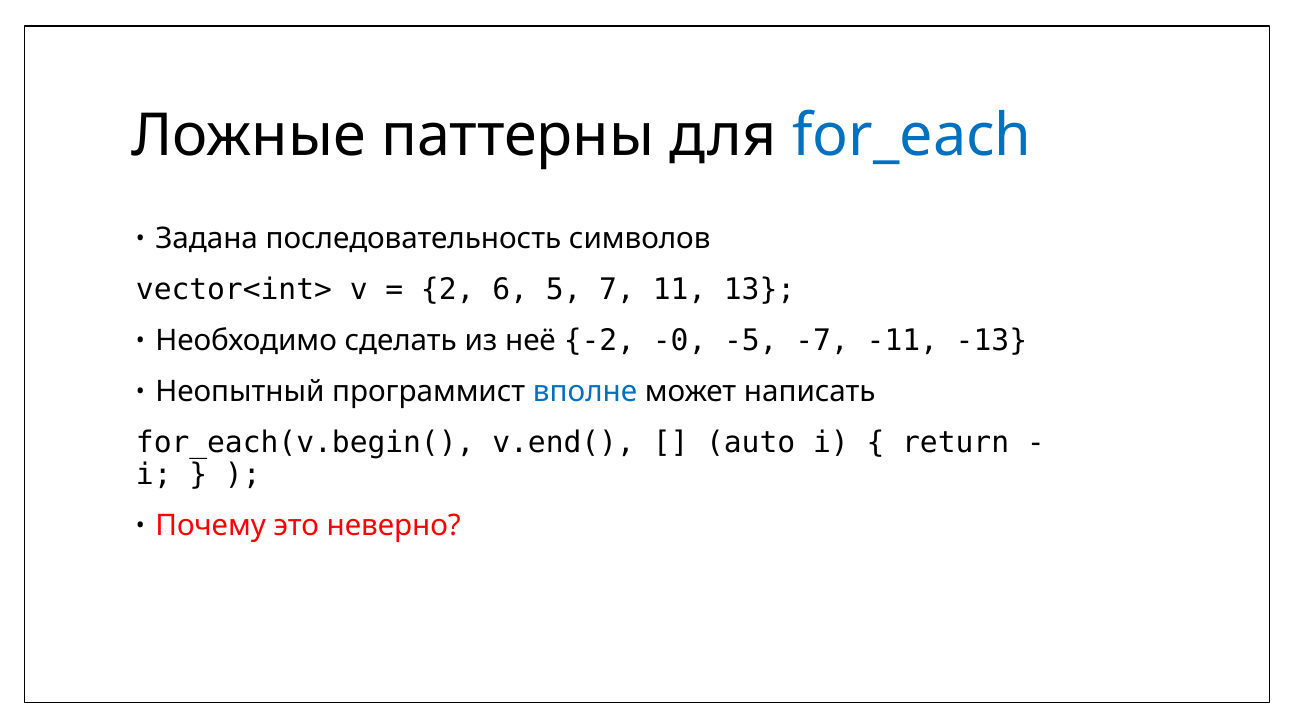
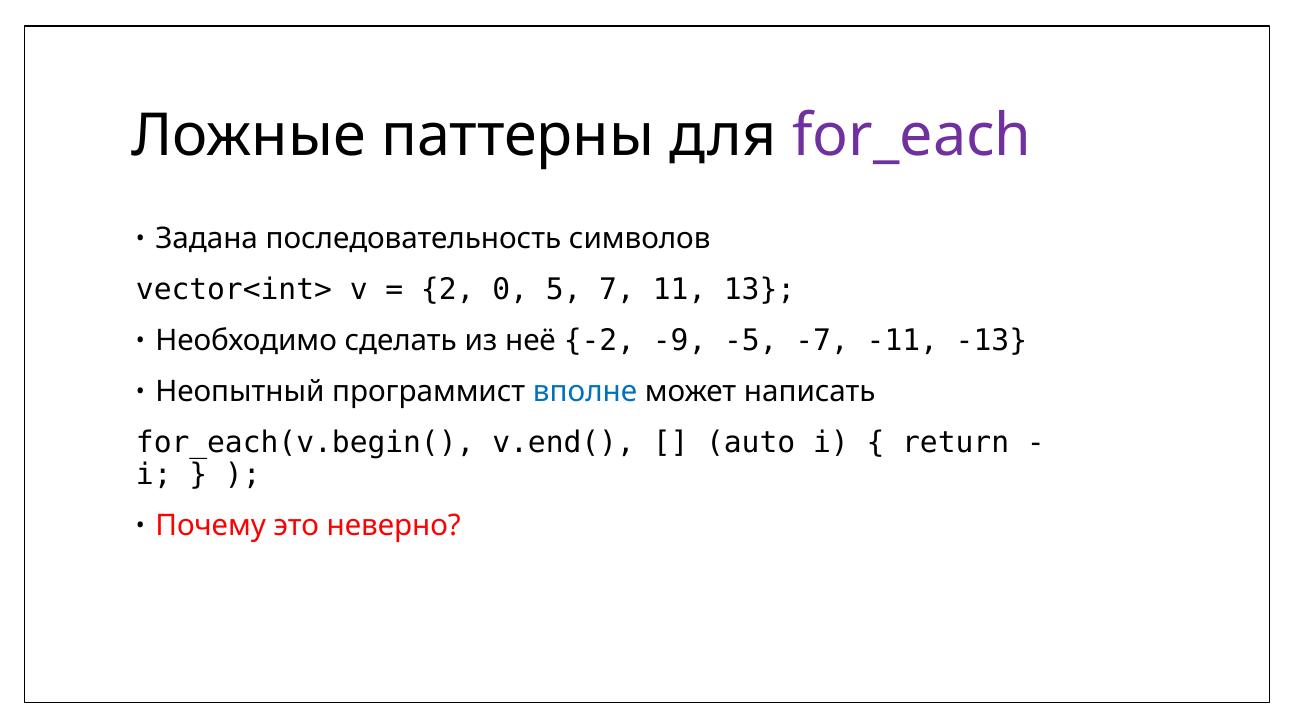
for_each colour: blue -> purple (912, 136)
6: 6 -> 0 (510, 290)
-0: -0 -> -9 (680, 341)
